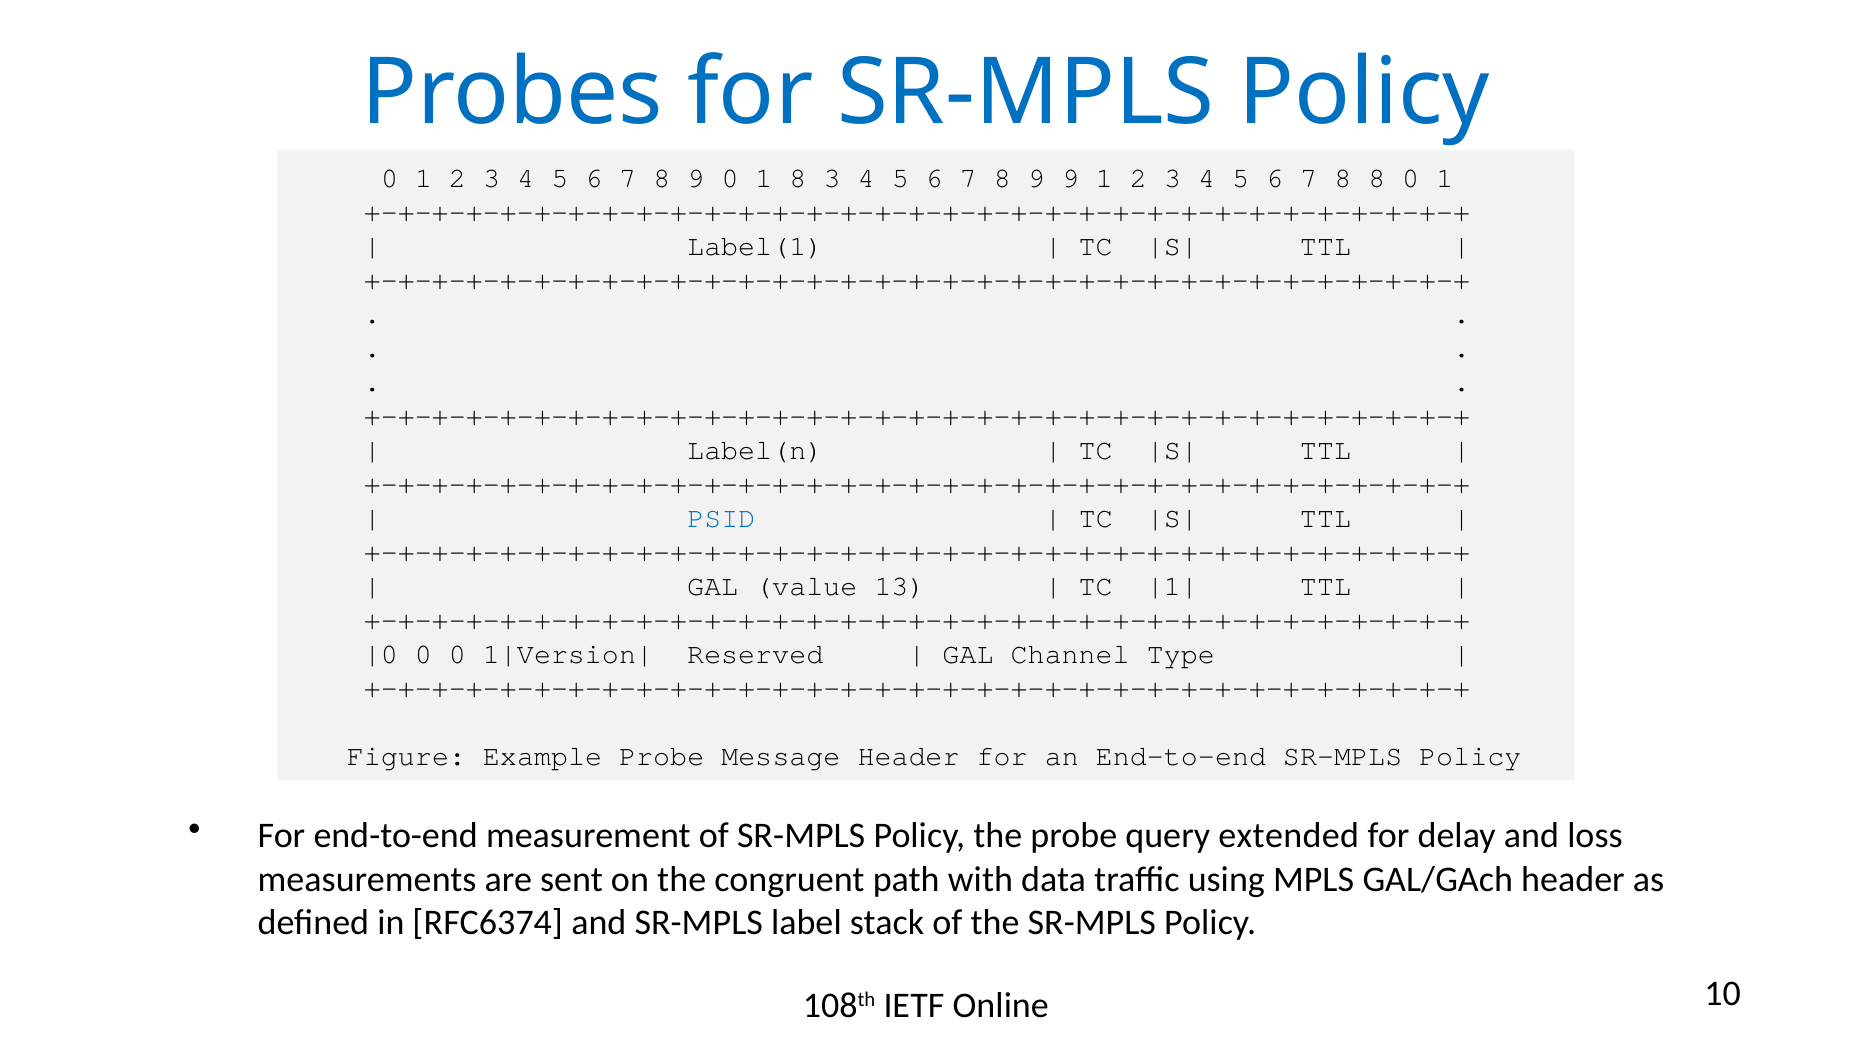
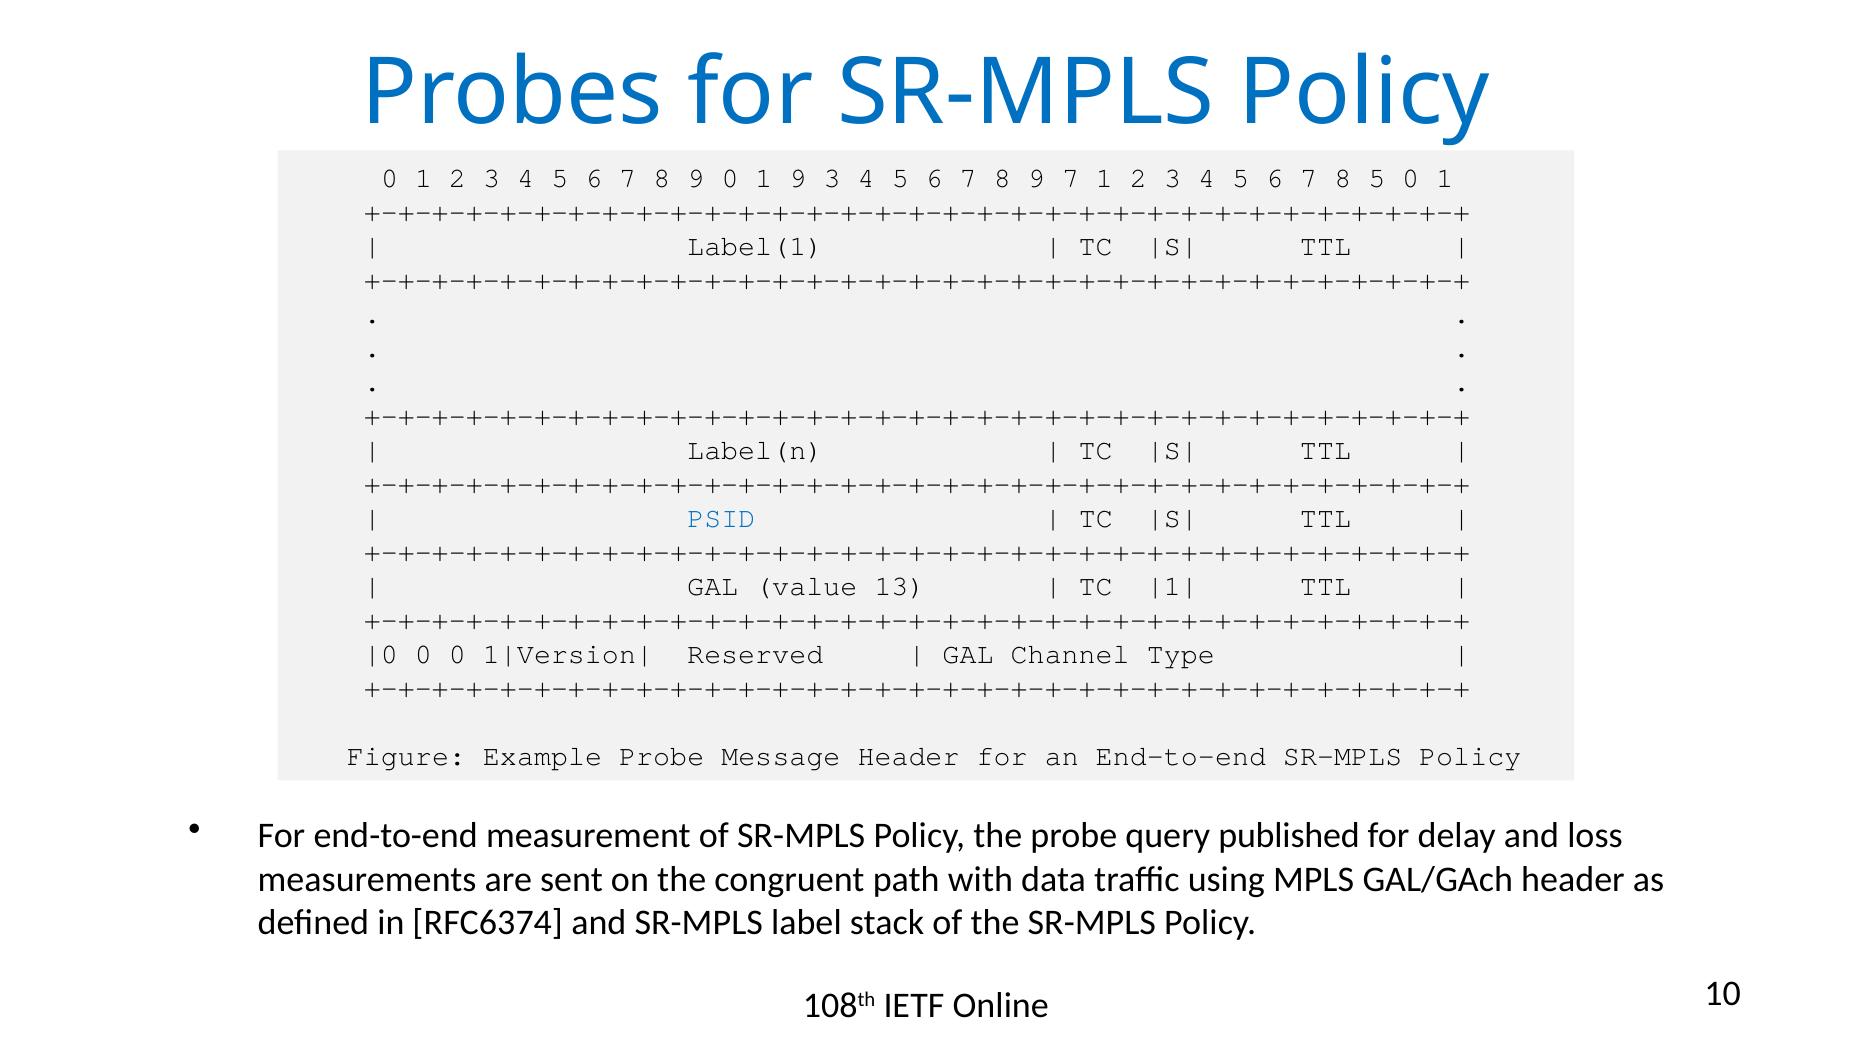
1 8: 8 -> 9 (798, 178)
9 9: 9 -> 7 (1071, 178)
8 8: 8 -> 5 (1377, 178)
extended: extended -> published (1289, 836)
